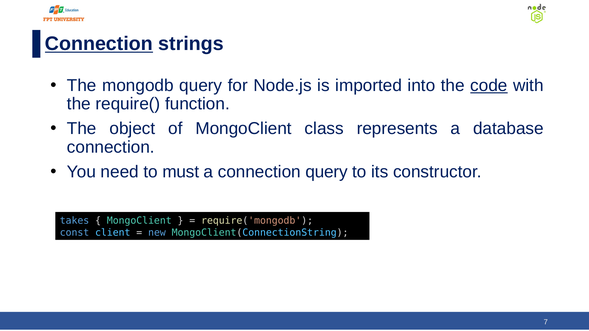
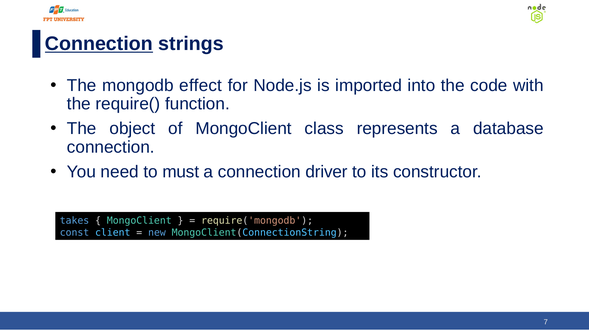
mongodb query: query -> effect (201, 86)
code underline: present -> none (489, 86)
connection query: query -> driver (327, 172)
